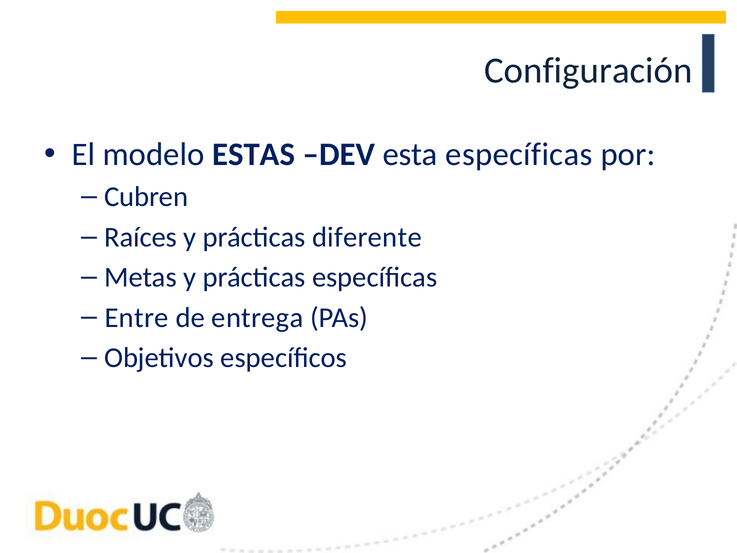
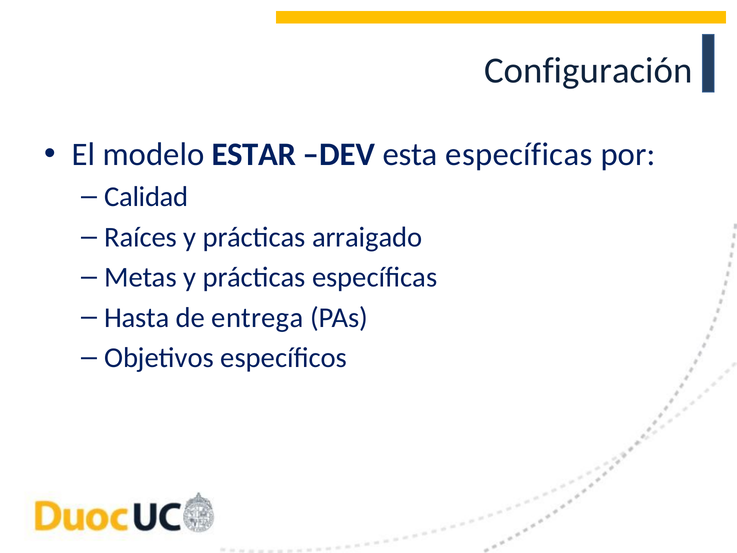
ESTAS: ESTAS -> ESTAR (254, 155)
Cubren: Cubren -> Calidad (146, 197)
diferente: diferente -> arraigado (367, 237)
Entre: Entre -> Hasta (137, 317)
